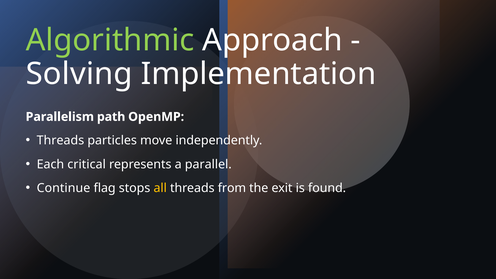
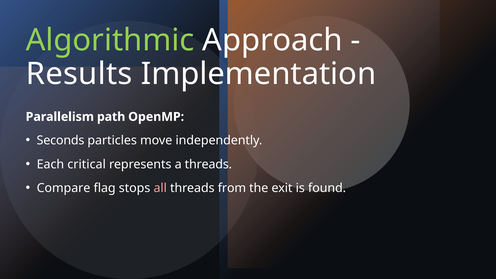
Solving: Solving -> Results (79, 74)
Threads: Threads -> Seconds (61, 141)
a parallel: parallel -> threads (208, 164)
Continue: Continue -> Compare (64, 188)
all colour: yellow -> pink (160, 188)
